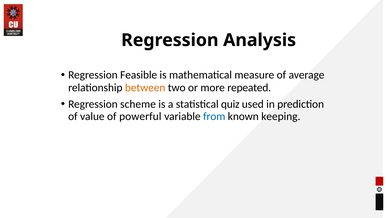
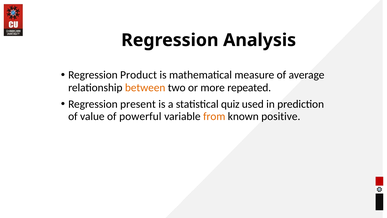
Feasible: Feasible -> Product (139, 75)
scheme: scheme -> present (138, 104)
from colour: blue -> orange (214, 116)
keeping: keeping -> positive (281, 116)
